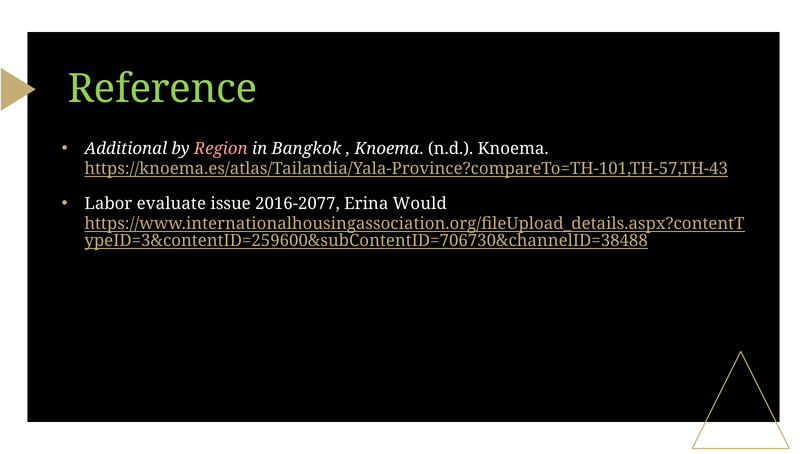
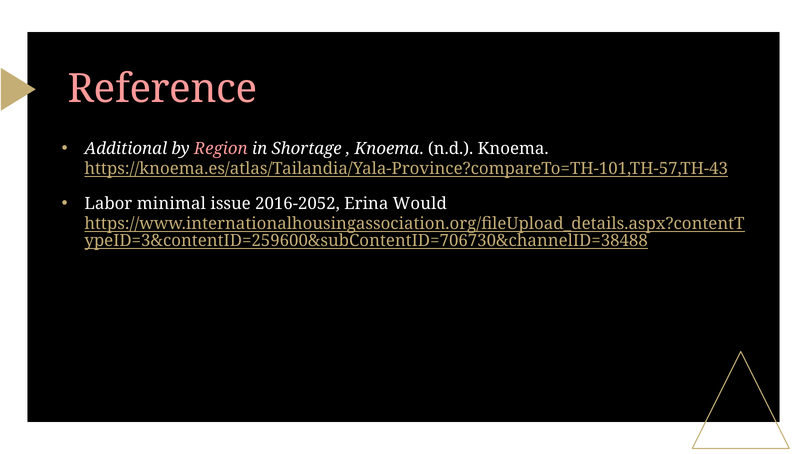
Reference colour: light green -> pink (163, 89)
Bangkok: Bangkok -> Shortage (307, 149)
evaluate: evaluate -> minimal (171, 204)
2016-2077: 2016-2077 -> 2016-2052 (297, 204)
